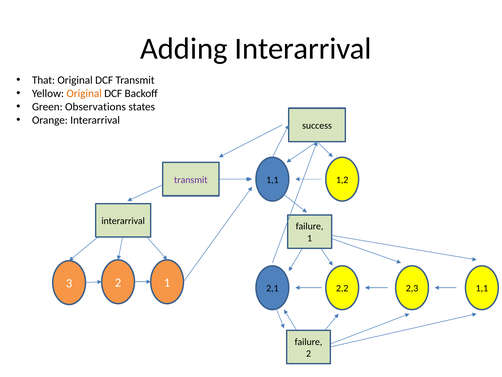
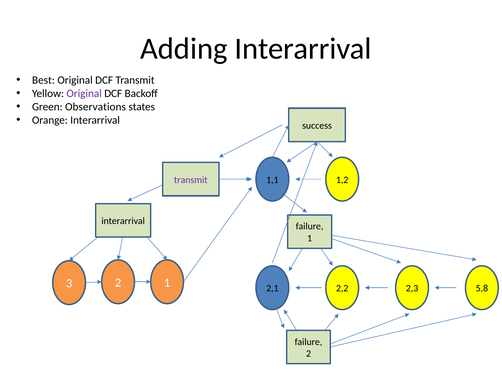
That: That -> Best (43, 80)
Original colour: orange -> purple (84, 93)
2,3 1,1: 1,1 -> 5,8 (482, 288)
